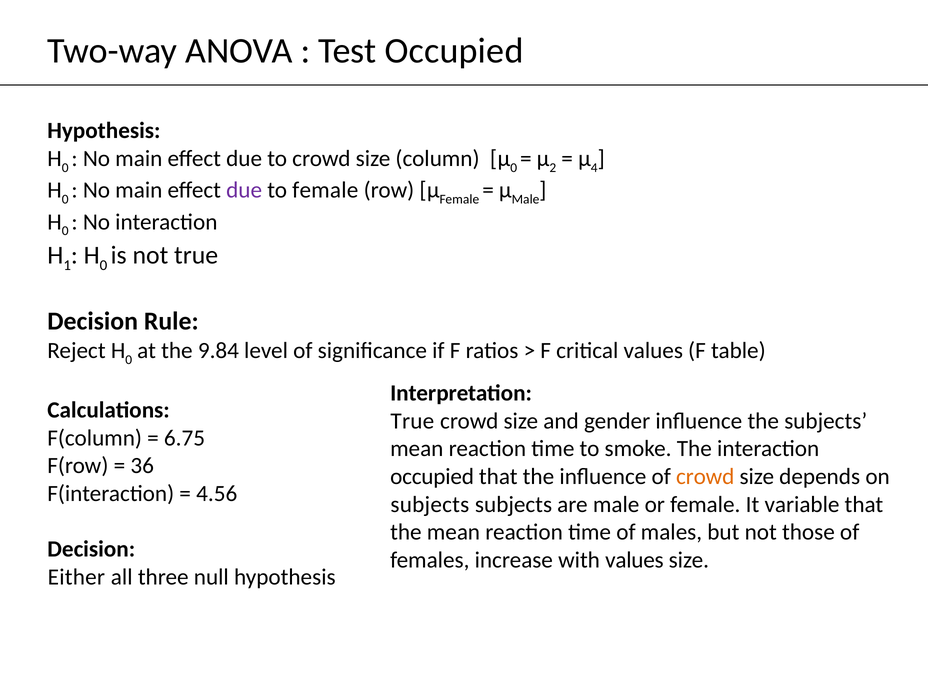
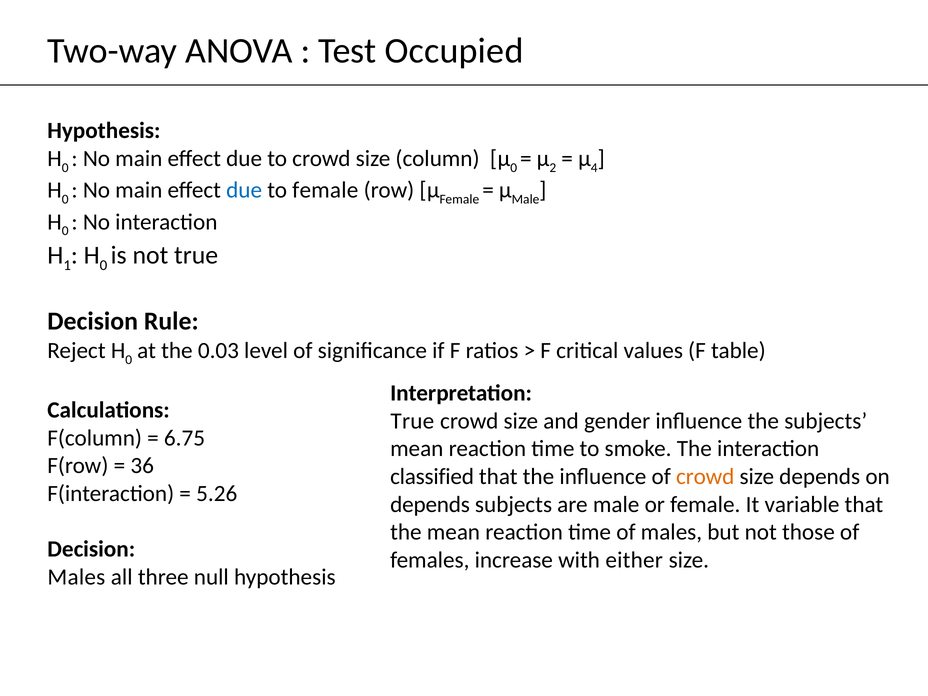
due colour: purple -> blue (244, 190)
9.84: 9.84 -> 0.03 (218, 351)
occupied: occupied -> classified (432, 477)
4.56: 4.56 -> 5.26 (217, 494)
subjects: subjects -> depends (430, 504)
with values: values -> either (634, 560)
Either: Either -> Males (76, 577)
